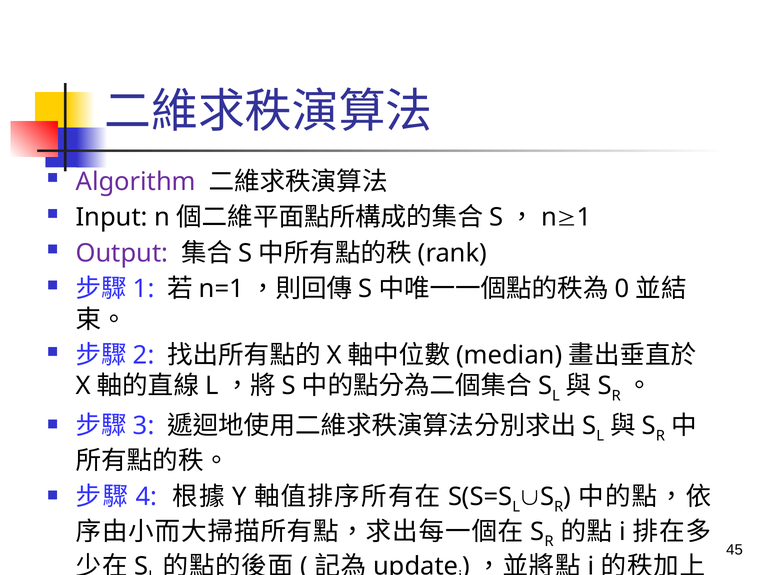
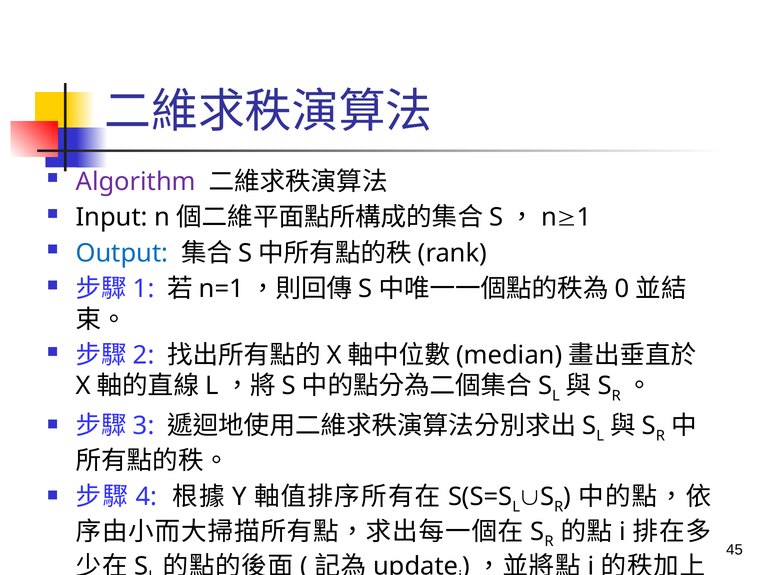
Output colour: purple -> blue (122, 253)
